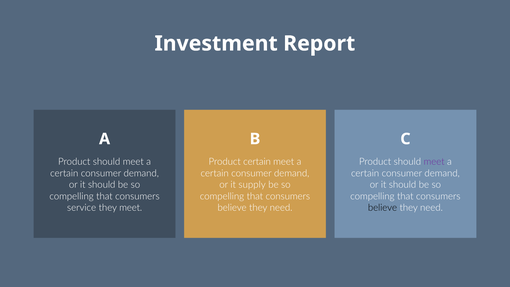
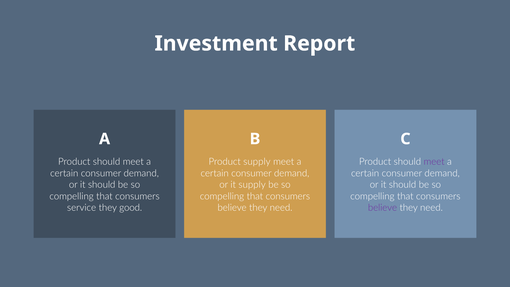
Product certain: certain -> supply (257, 162)
they meet: meet -> good (131, 208)
believe colour: black -> purple (382, 208)
